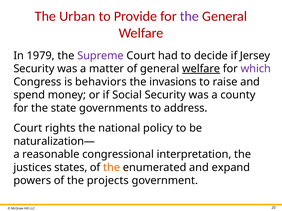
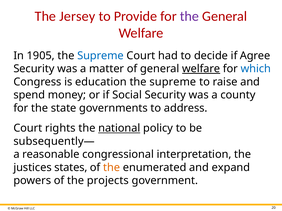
Urban: Urban -> Jersey (77, 16)
1979: 1979 -> 1905 (41, 56)
Supreme colour: purple -> blue (100, 56)
Jersey: Jersey -> Agree (255, 56)
which colour: purple -> blue (256, 69)
behaviors: behaviors -> education (101, 82)
invasions: invasions -> supreme (173, 82)
national underline: none -> present (119, 128)
naturalization—: naturalization— -> subsequently— (54, 142)
